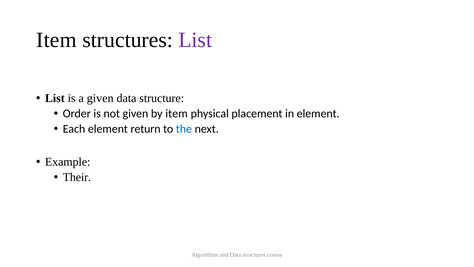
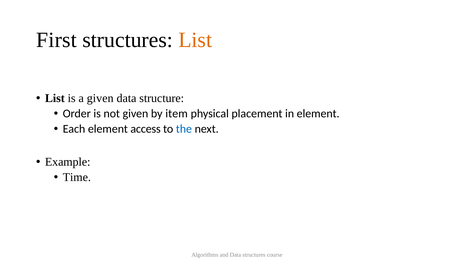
Item: Item -> First (56, 40)
List colour: purple -> orange (195, 40)
return: return -> access (146, 129)
Their: Their -> Time (77, 177)
